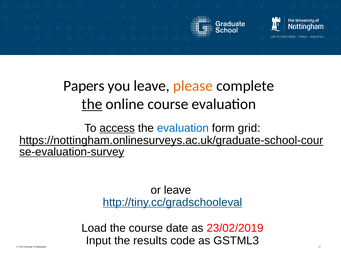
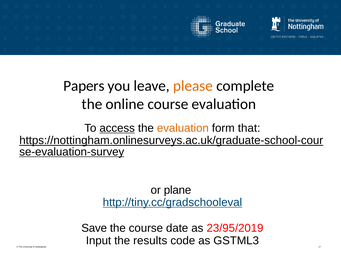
the underline: present -> none (92, 104)
evaluation colour: blue -> orange (183, 128)
grid: grid -> that (249, 128)
or leave: leave -> plane (178, 190)
Load: Load -> Save (94, 228)
23/02/2019: 23/02/2019 -> 23/95/2019 (235, 228)
